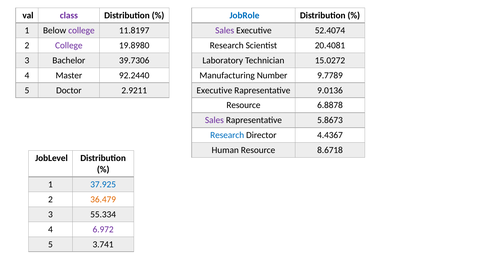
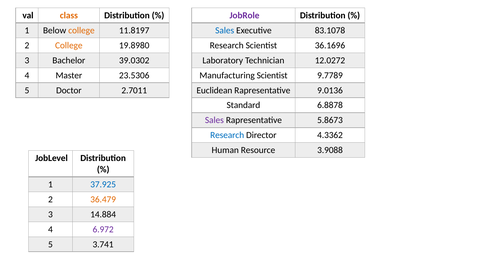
class colour: purple -> orange (69, 15)
JobRole colour: blue -> purple (244, 15)
college colour: purple -> orange (81, 30)
Sales colour: purple -> blue (225, 30)
52.4074: 52.4074 -> 83.1078 (330, 30)
College colour: purple -> orange (69, 45)
20.4081: 20.4081 -> 36.1696 (330, 45)
39.7306: 39.7306 -> 39.0302 (134, 60)
15.0272: 15.0272 -> 12.0272 (330, 60)
92.2440: 92.2440 -> 23.5306 (134, 75)
Manufacturing Number: Number -> Scientist (272, 75)
2.9211: 2.9211 -> 2.7011 (134, 90)
Executive: Executive -> Euclidean (214, 90)
Resource: Resource -> Standard (243, 105)
4.4367: 4.4367 -> 4.3362 (330, 135)
8.6718: 8.6718 -> 3.9088 (330, 150)
55.334: 55.334 -> 14.884 (103, 214)
